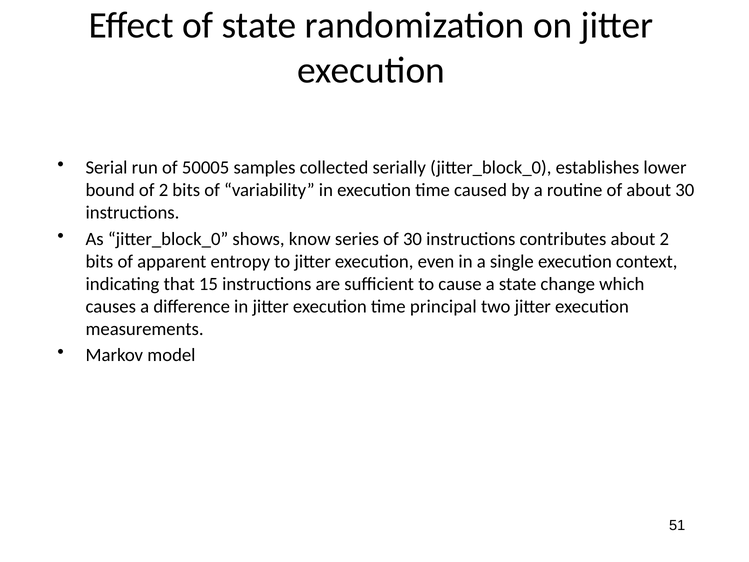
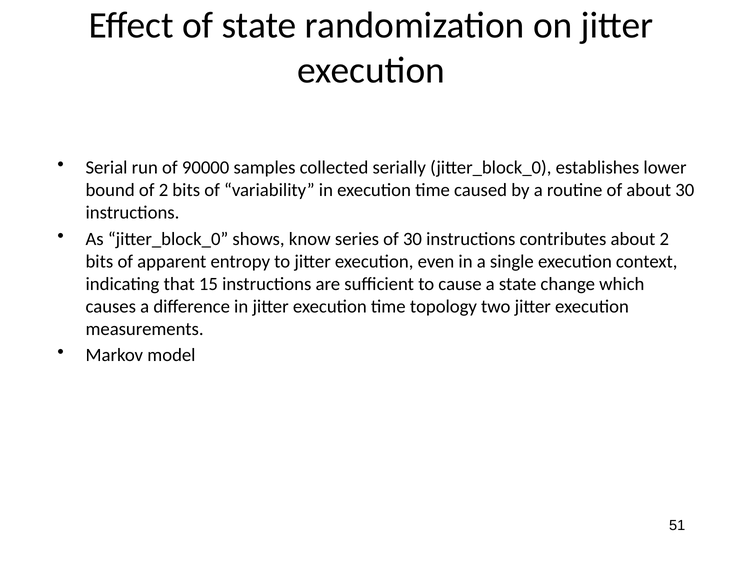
50005: 50005 -> 90000 (206, 168)
principal: principal -> topology (443, 306)
